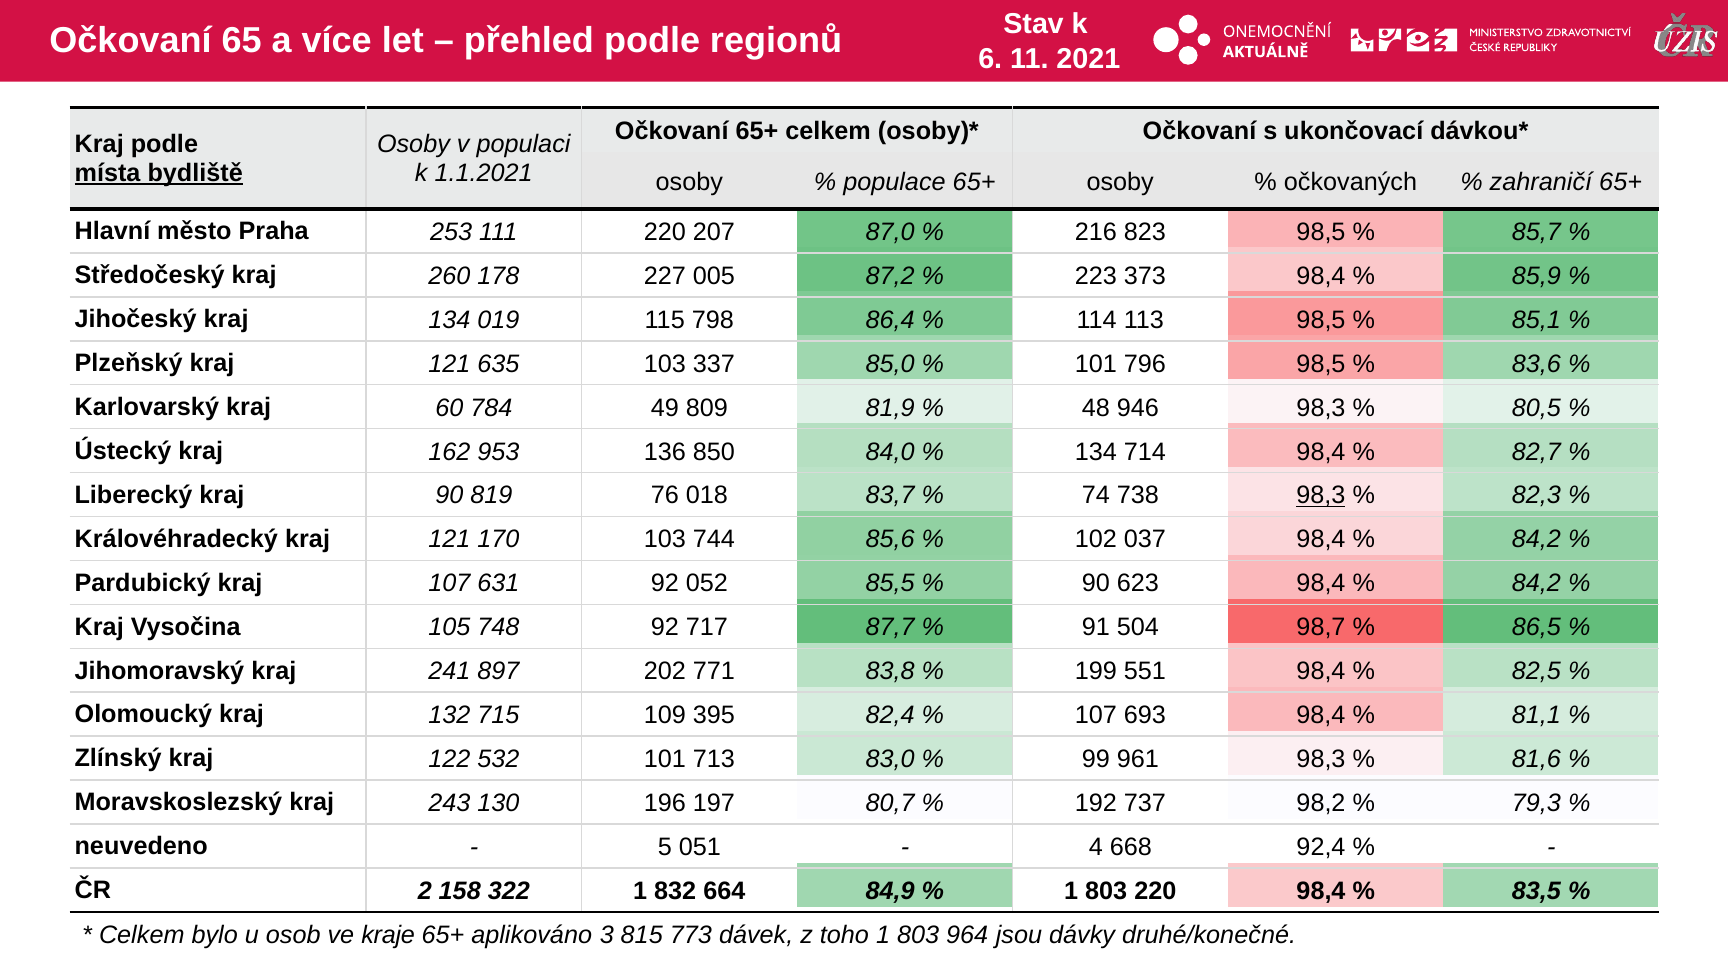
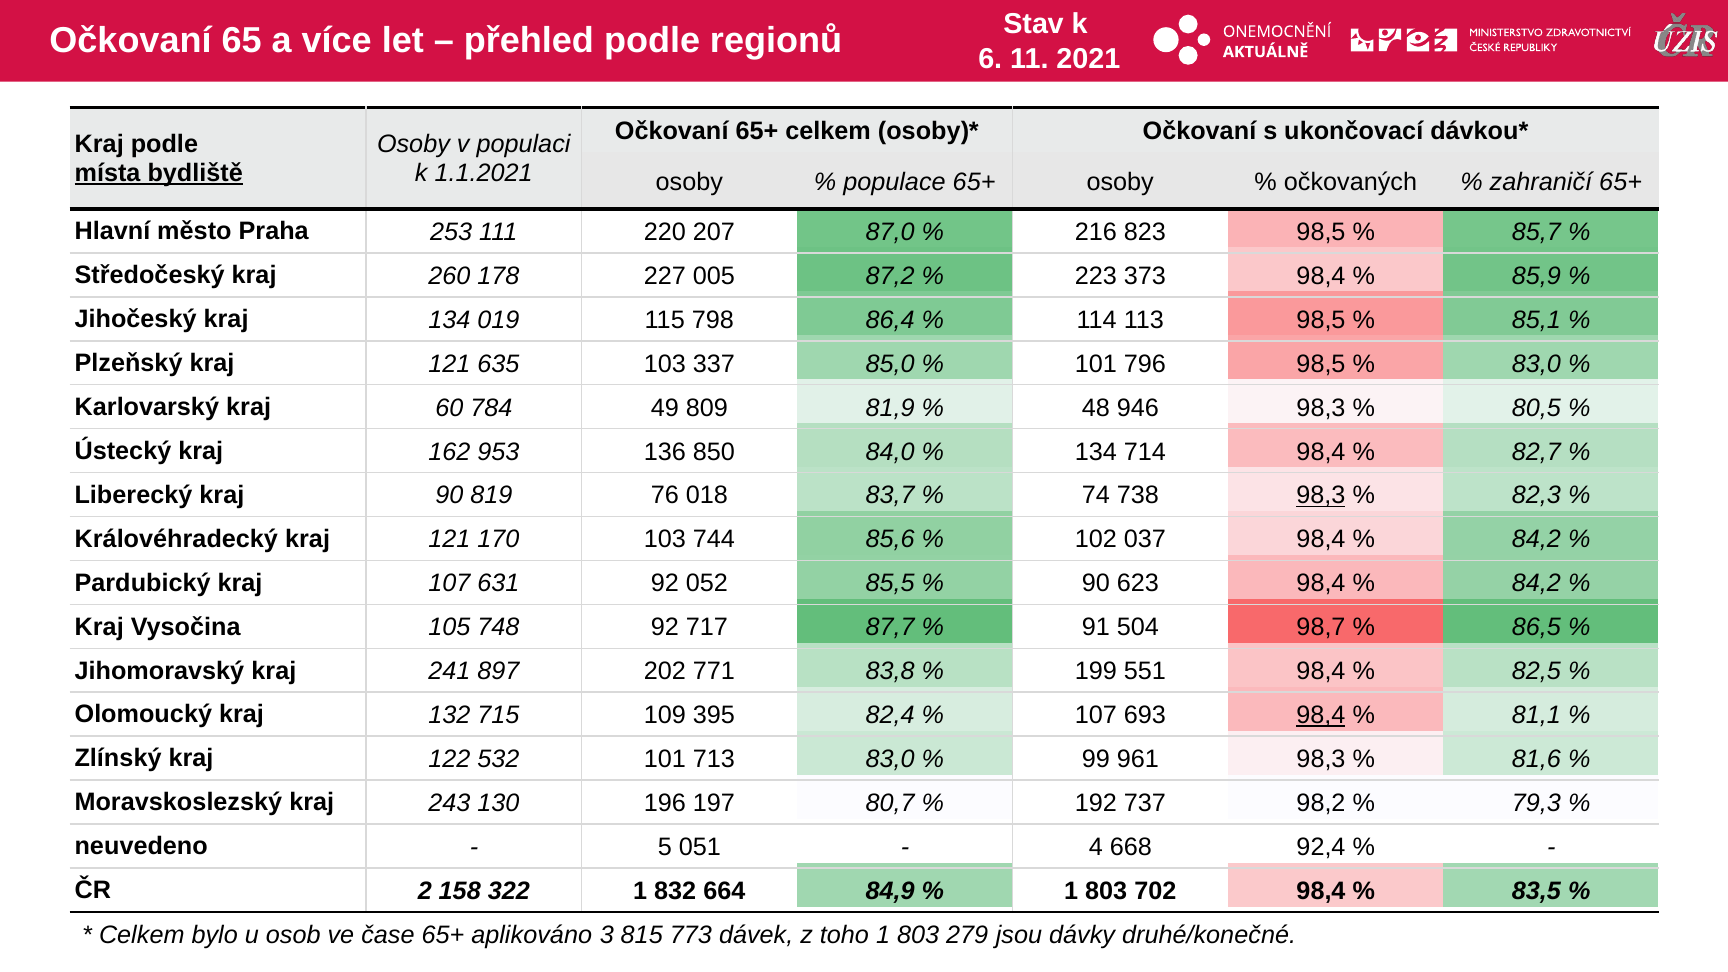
83,6: 83,6 -> 83,0 (1536, 364)
98,4 underline: none -> present (1321, 715)
803 220: 220 -> 702 (1155, 891)
kraje: kraje -> čase (388, 935)
964: 964 -> 279 (967, 935)
